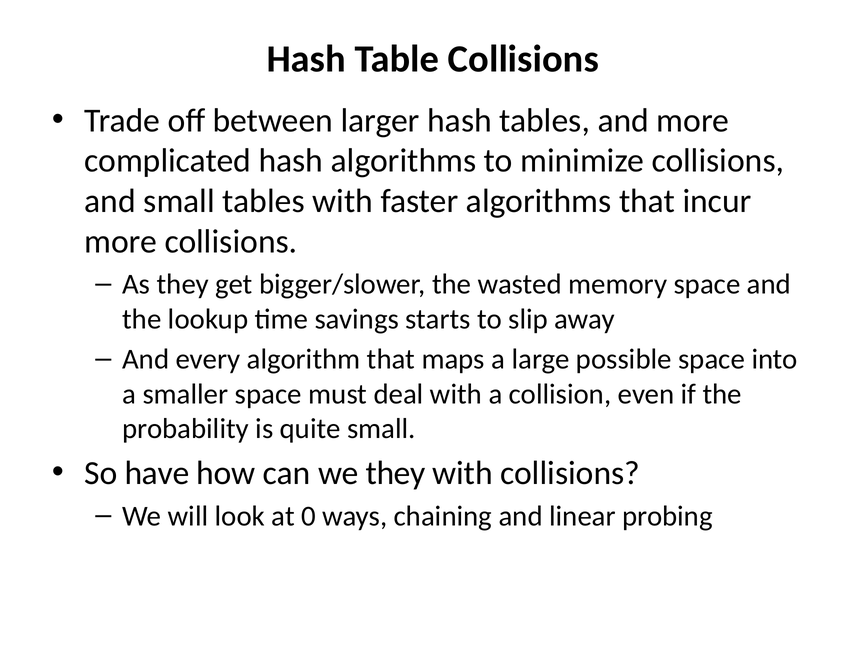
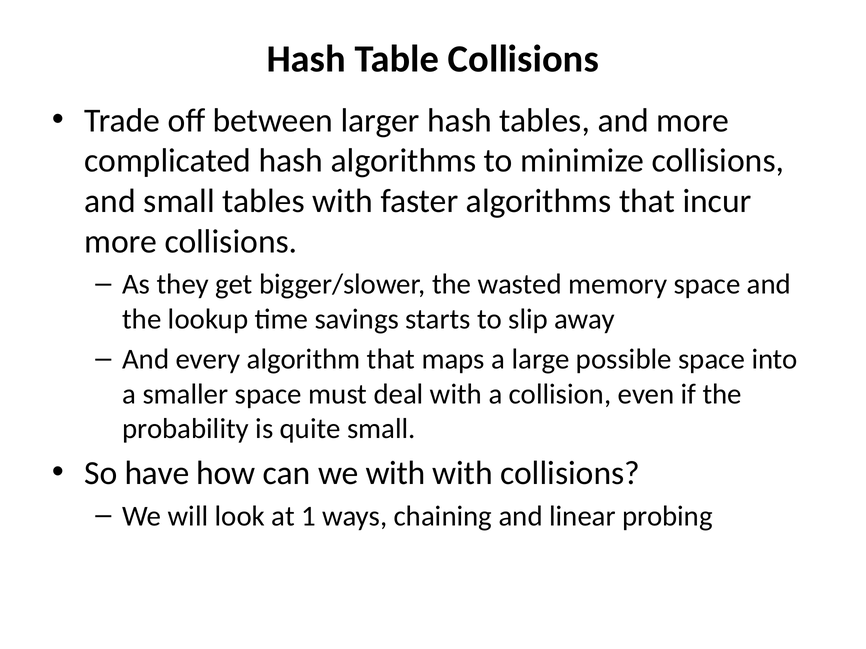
we they: they -> with (396, 473)
0: 0 -> 1 (308, 516)
